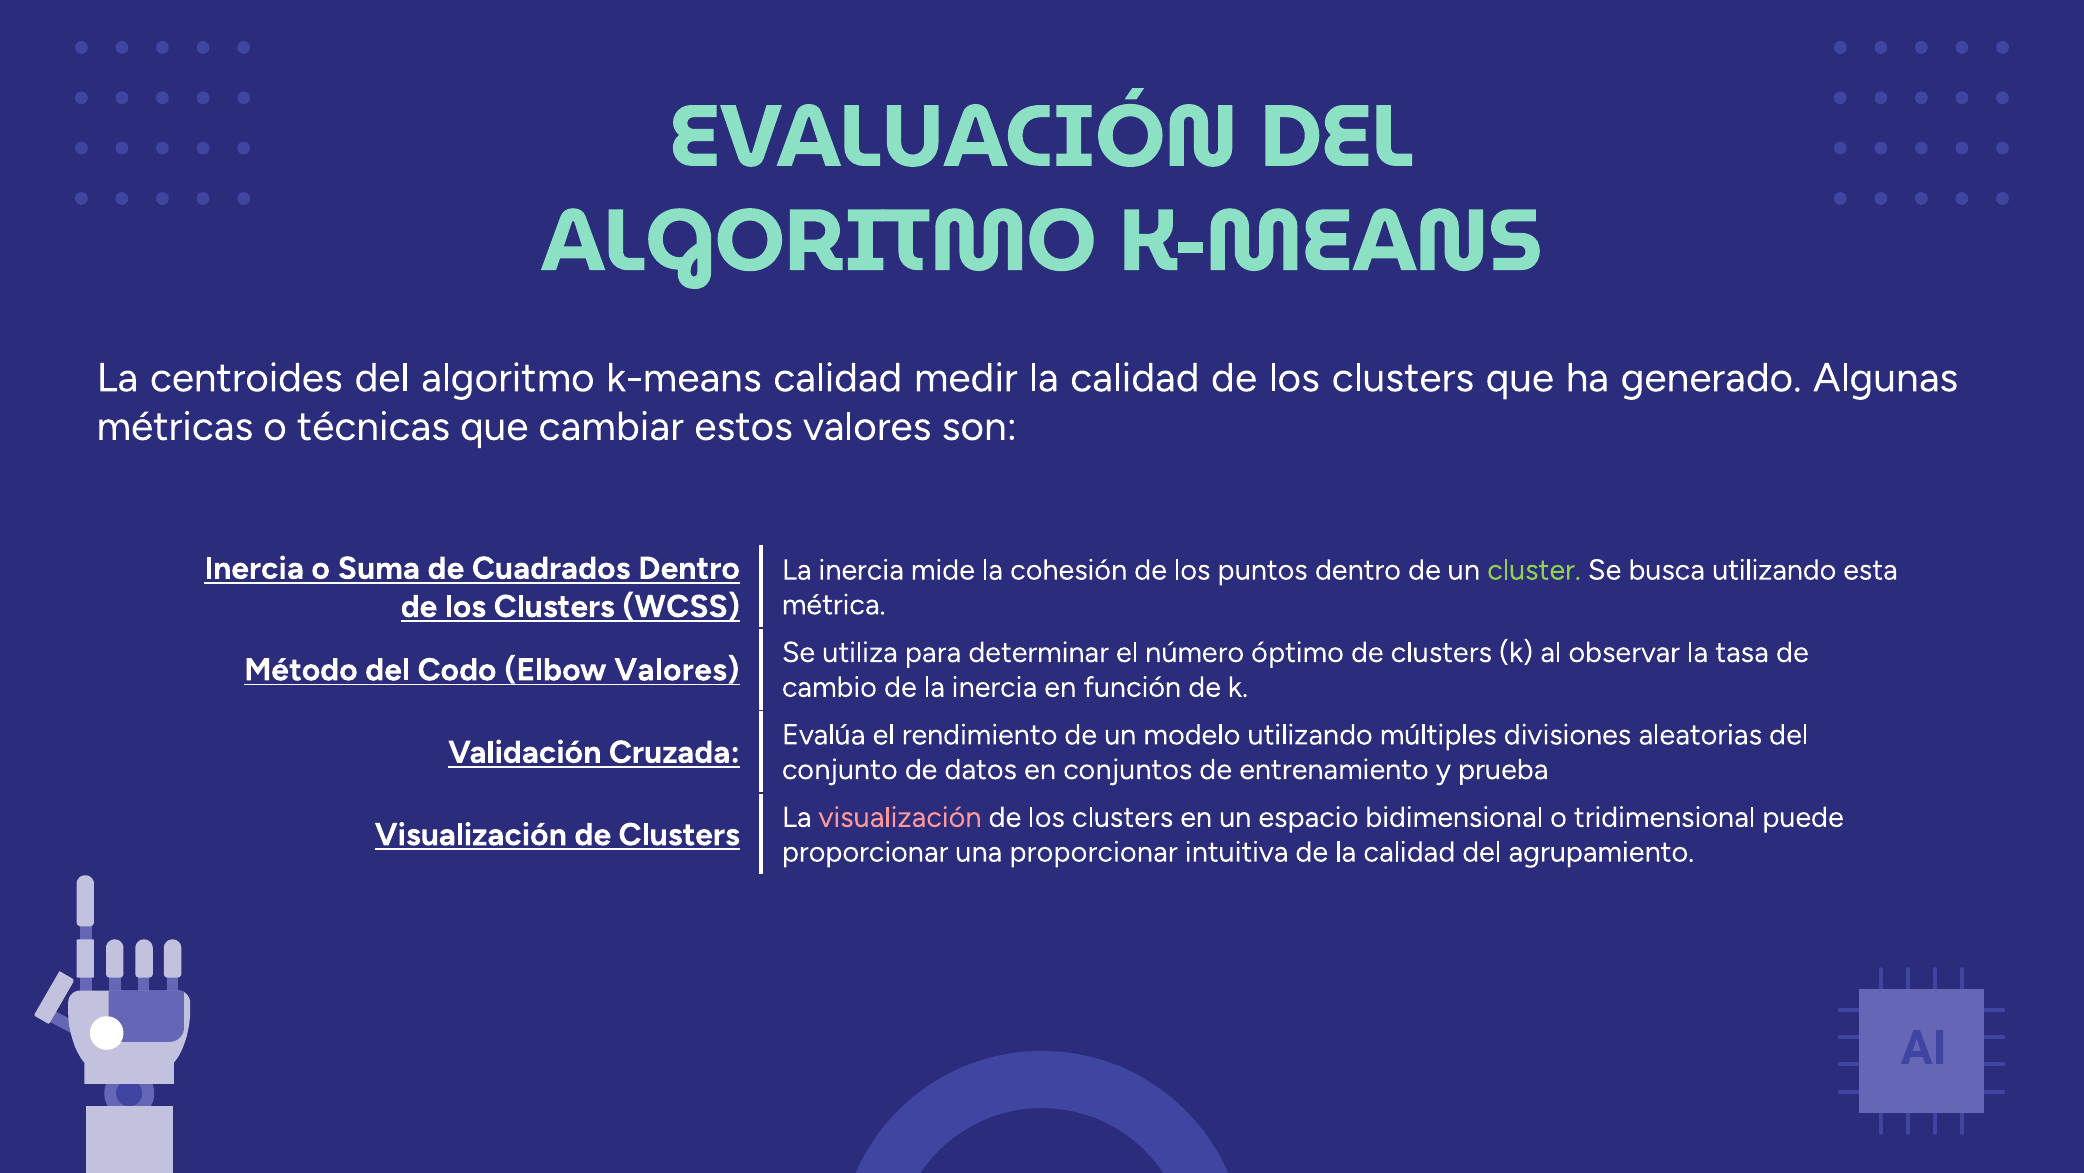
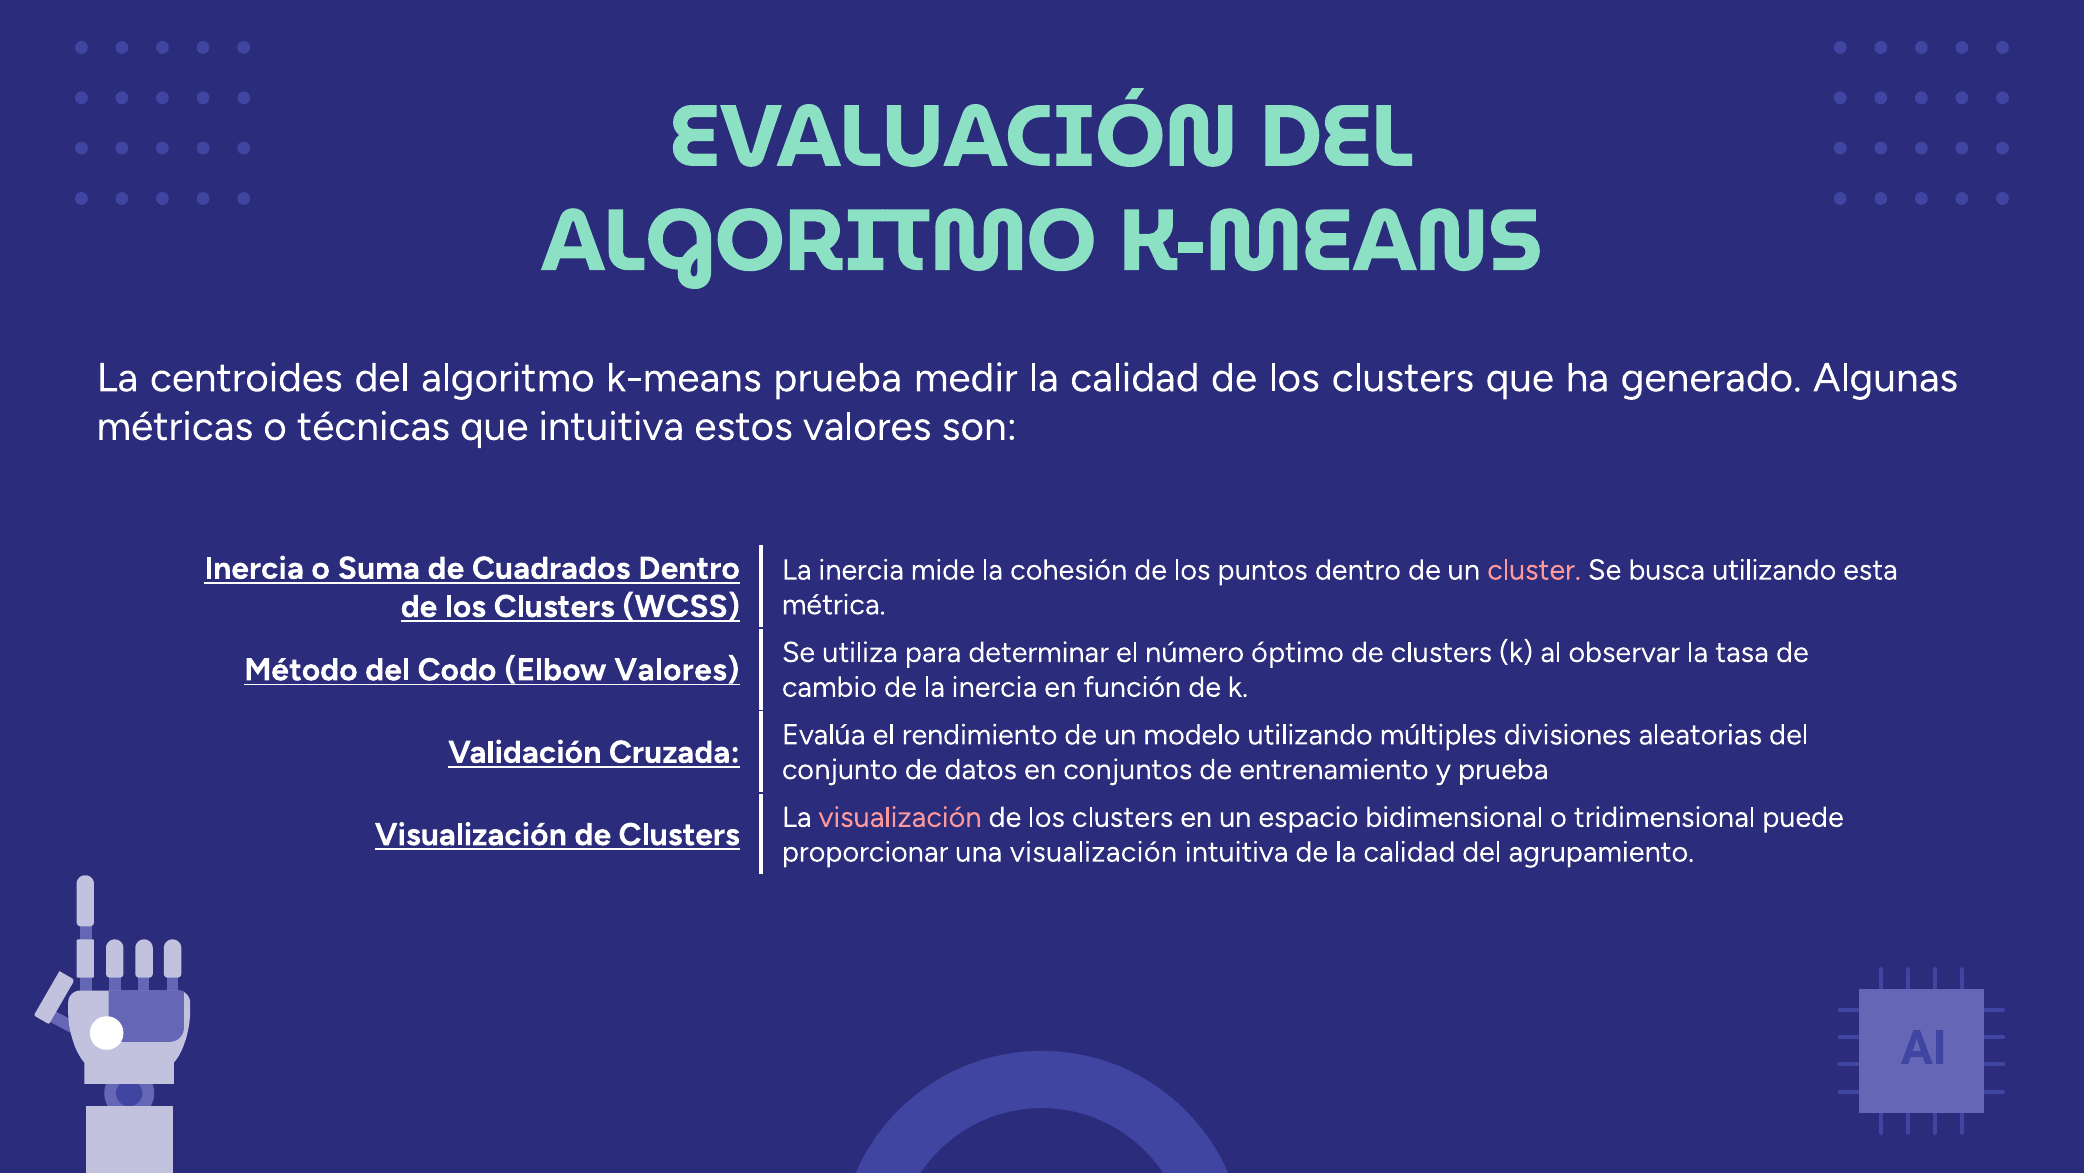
k-means calidad: calidad -> prueba (838, 378)
que cambiar: cambiar -> intuitiva (611, 426)
cluster colour: light green -> pink (1534, 570)
una proporcionar: proporcionar -> visualización (1093, 852)
